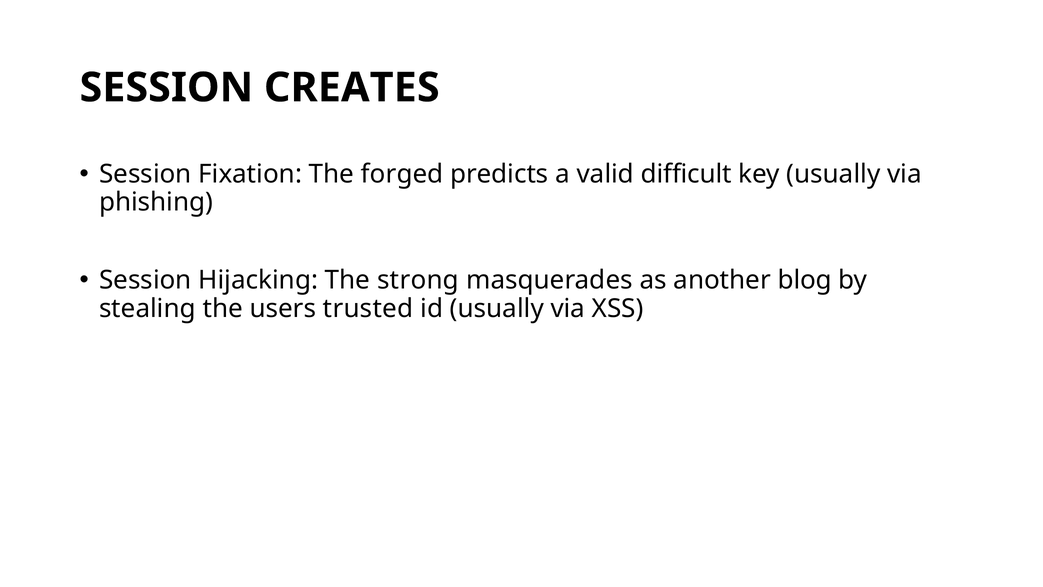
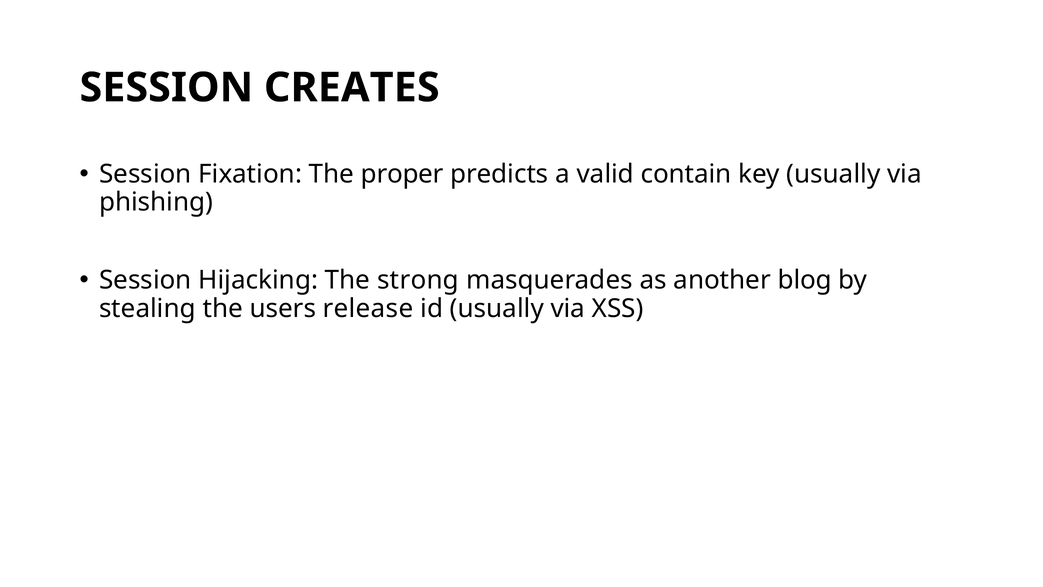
forged: forged -> proper (402, 174)
difficult: difficult -> contain (686, 174)
trusted: trusted -> release (368, 308)
